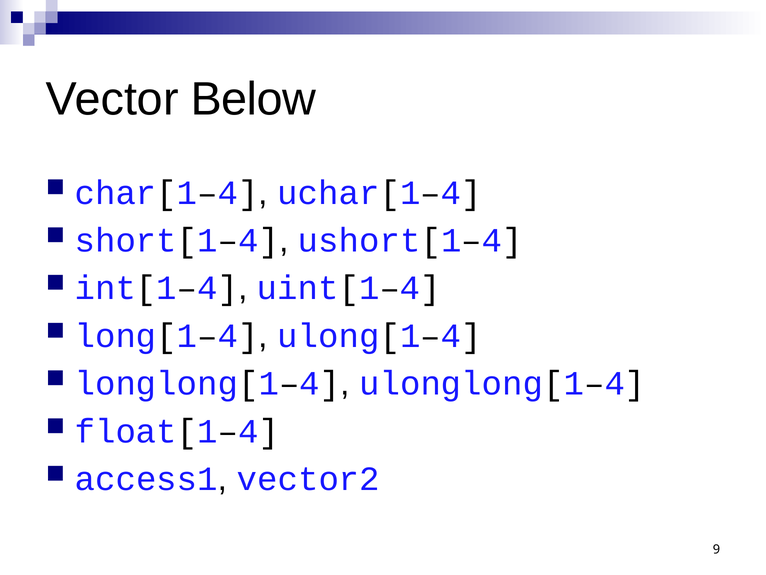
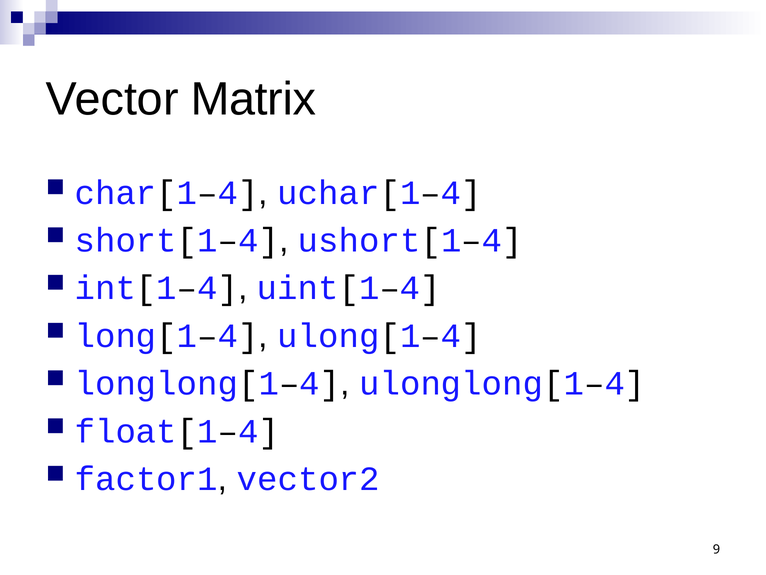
Below: Below -> Matrix (253, 99)
access1: access1 -> factor1 (146, 479)
